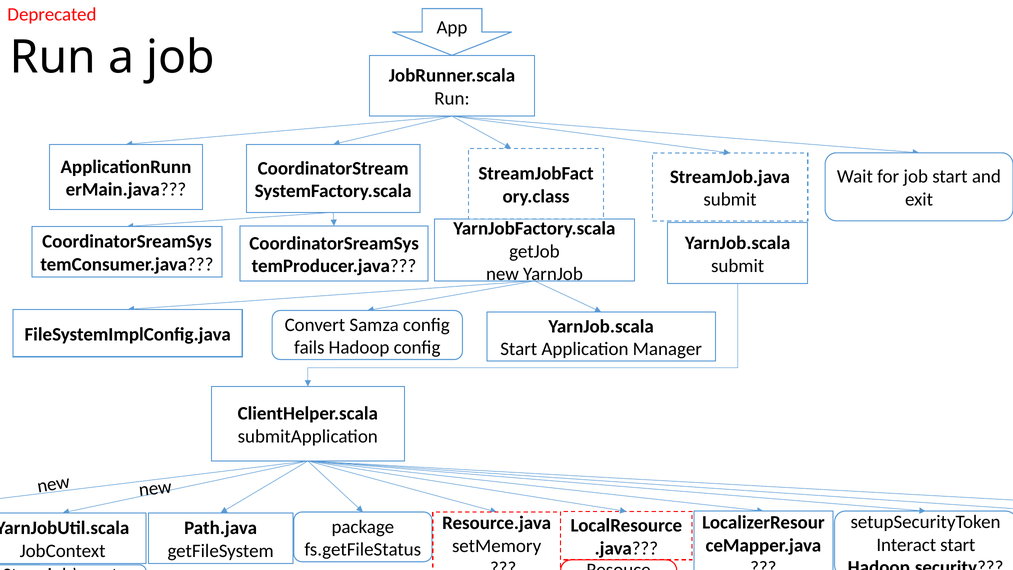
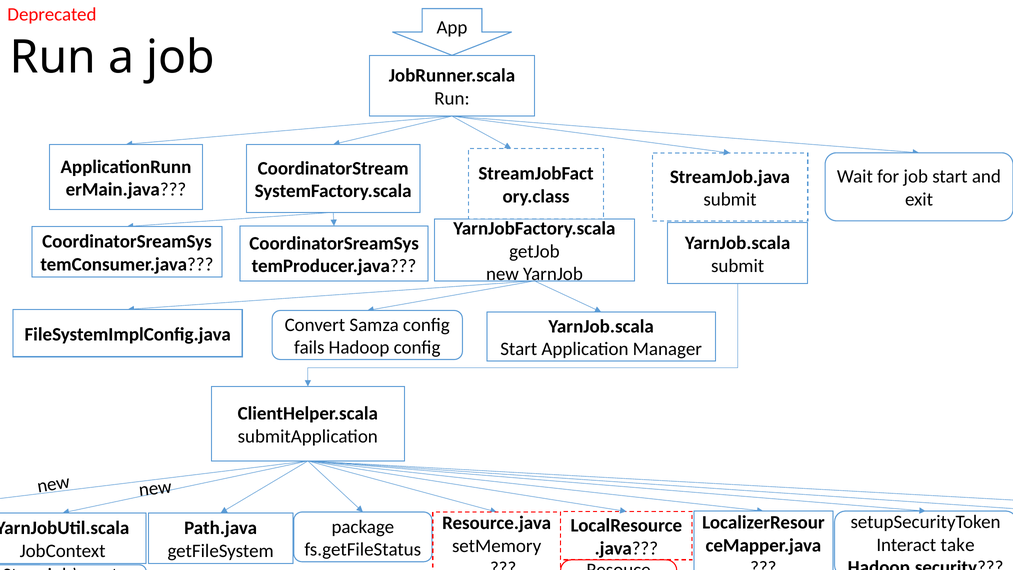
Interact start: start -> take (958, 545)
